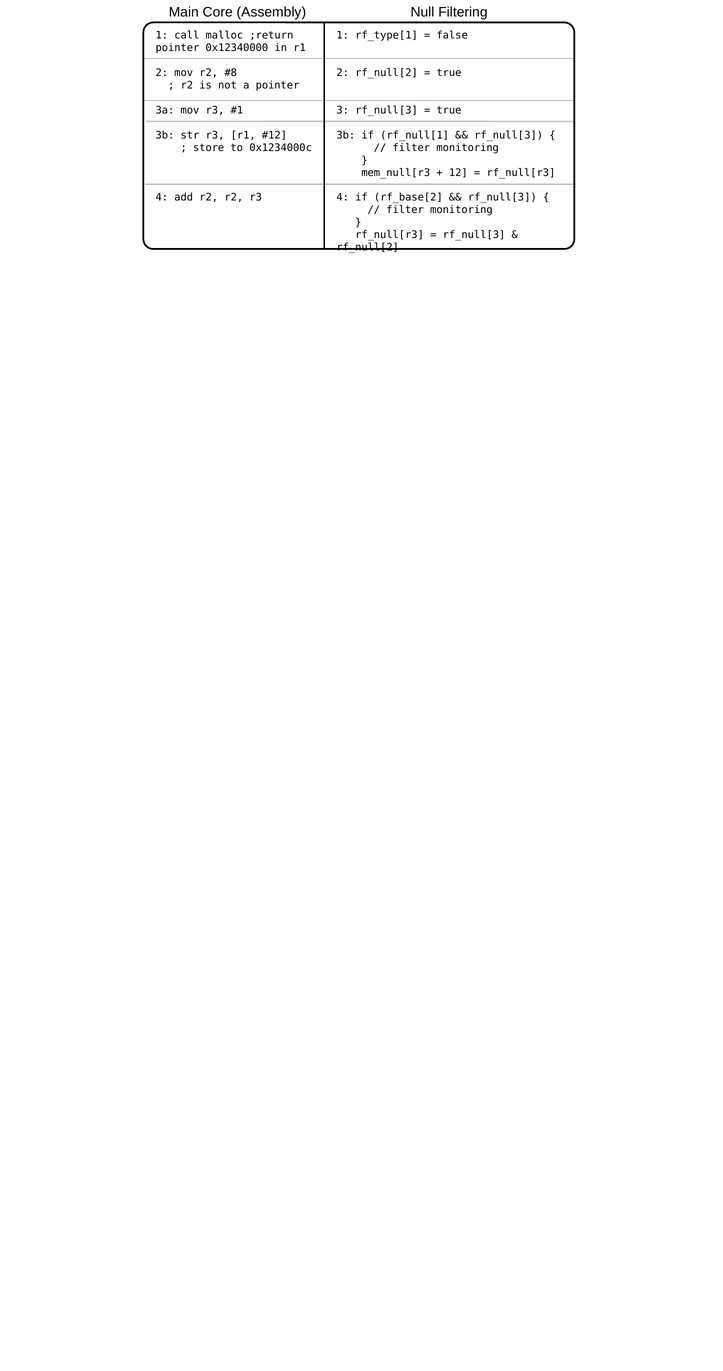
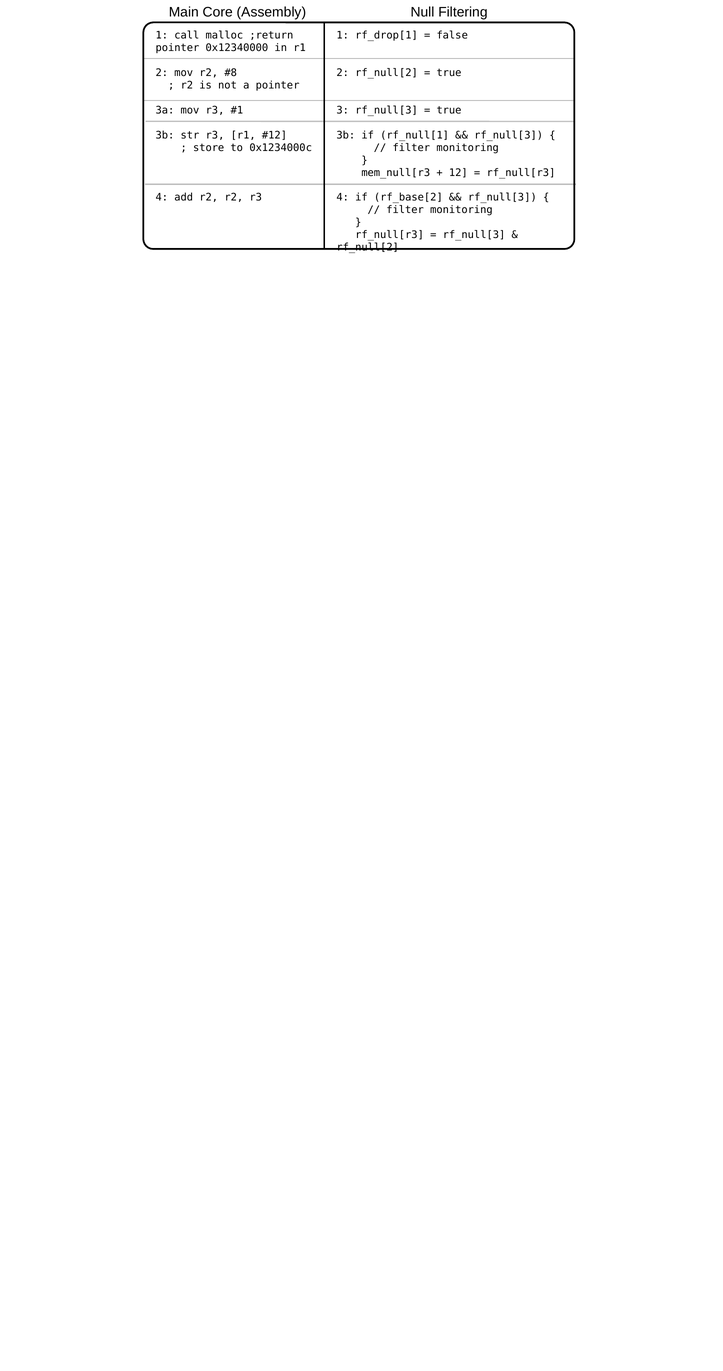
rf_type[1: rf_type[1 -> rf_drop[1 (386, 35)
